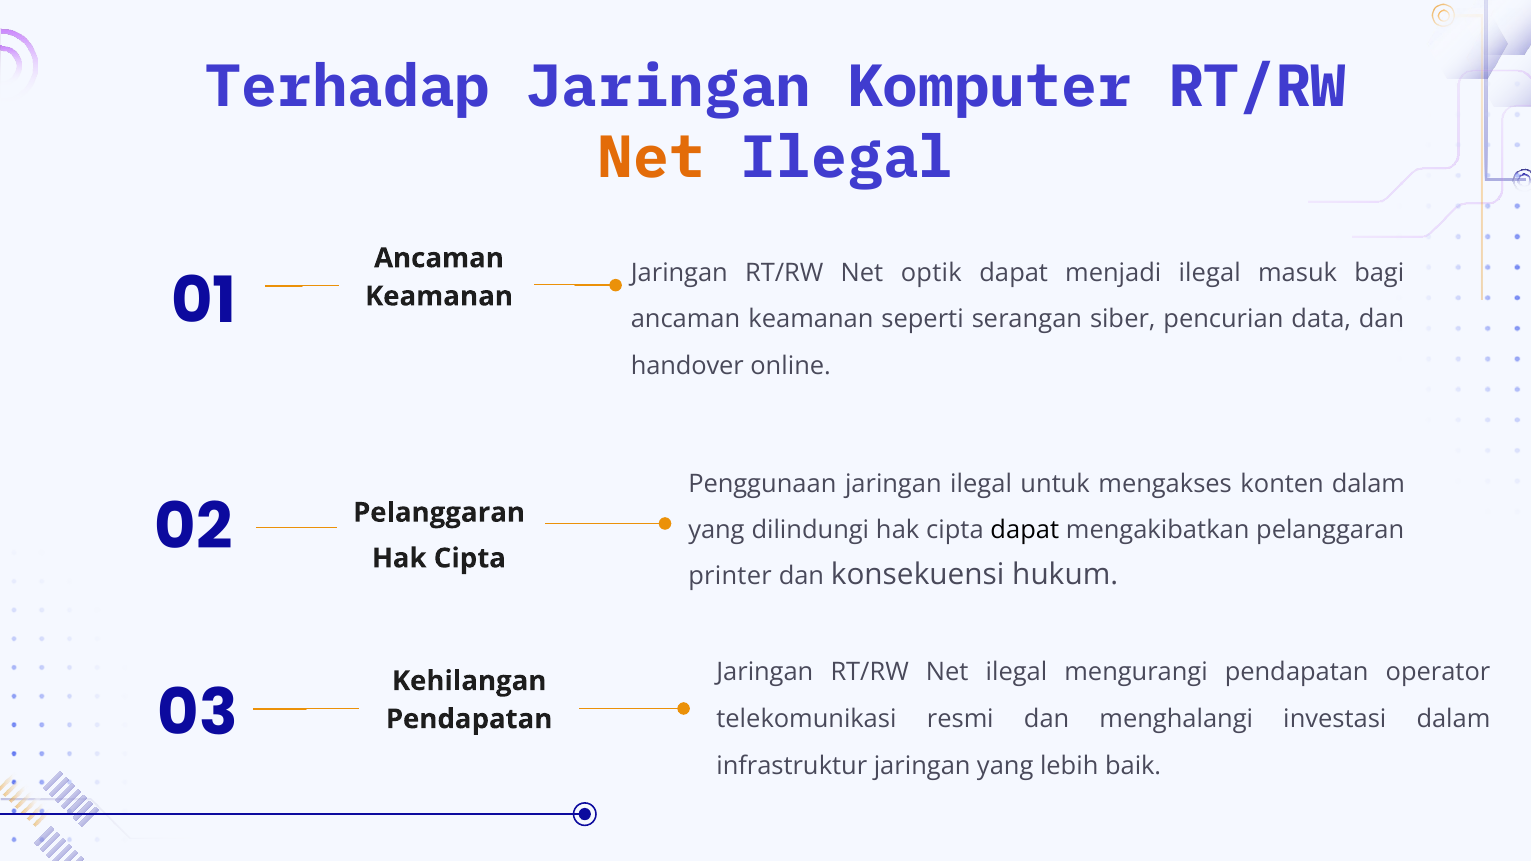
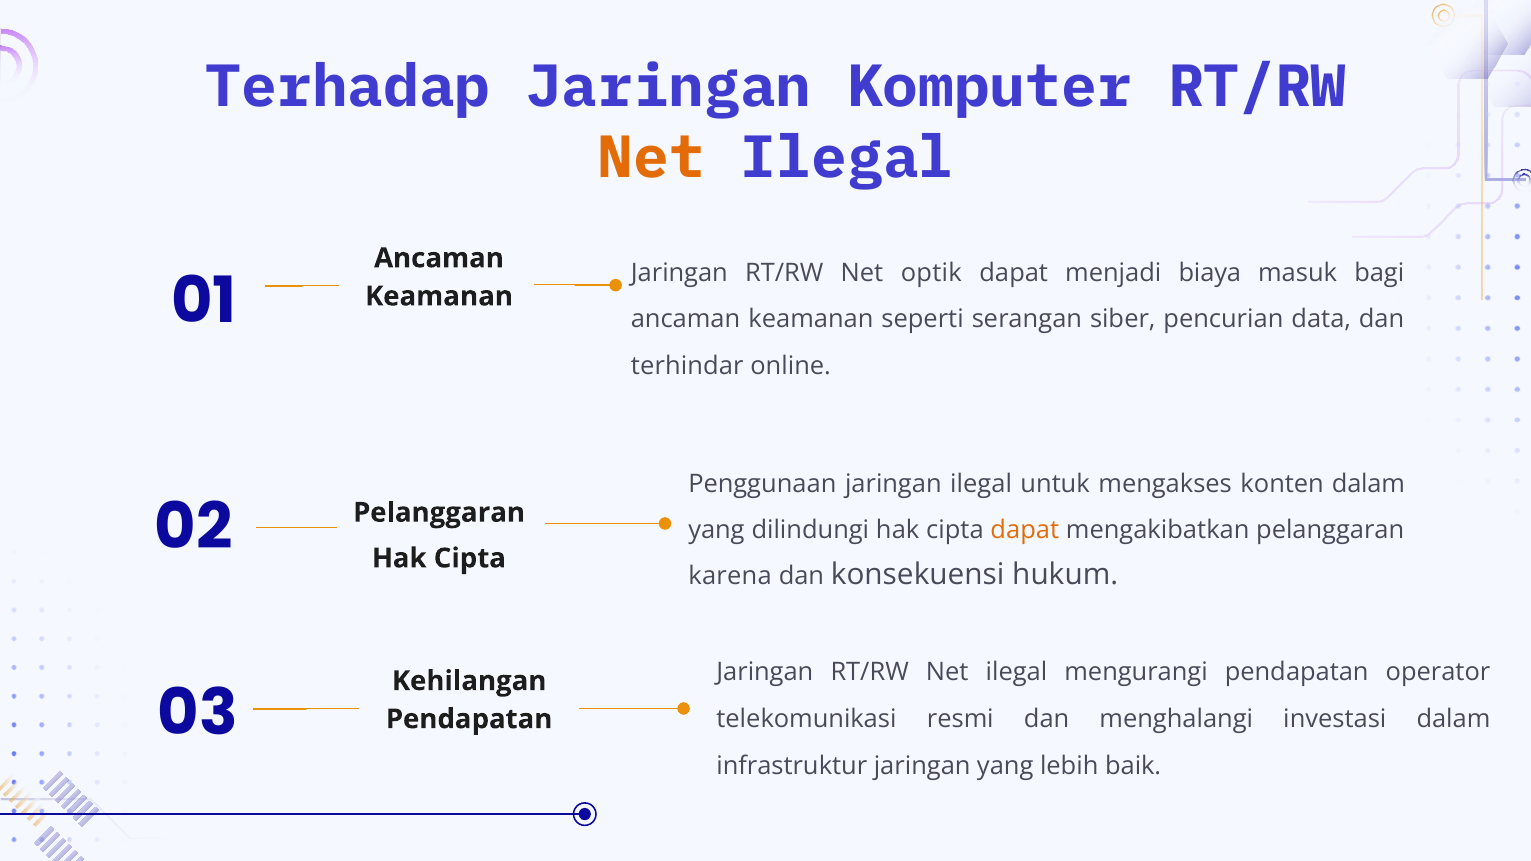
menjadi ilegal: ilegal -> biaya (1210, 273)
handover: handover -> terhindar (687, 366)
dapat colour: black -> orange (1025, 531)
printer: printer -> karena (730, 577)
